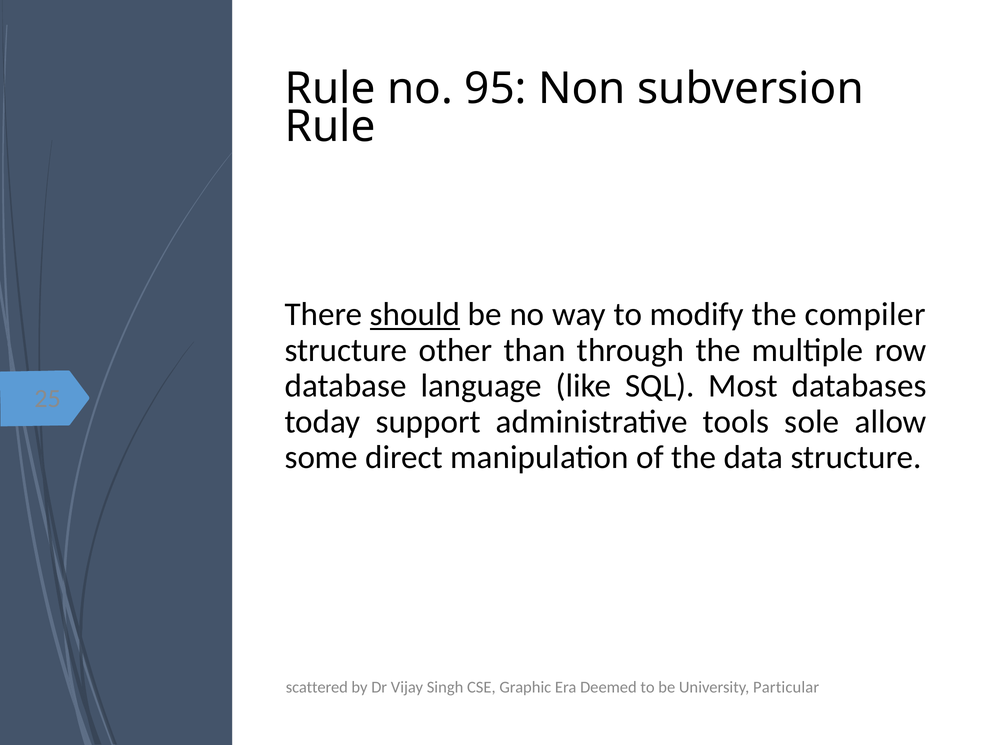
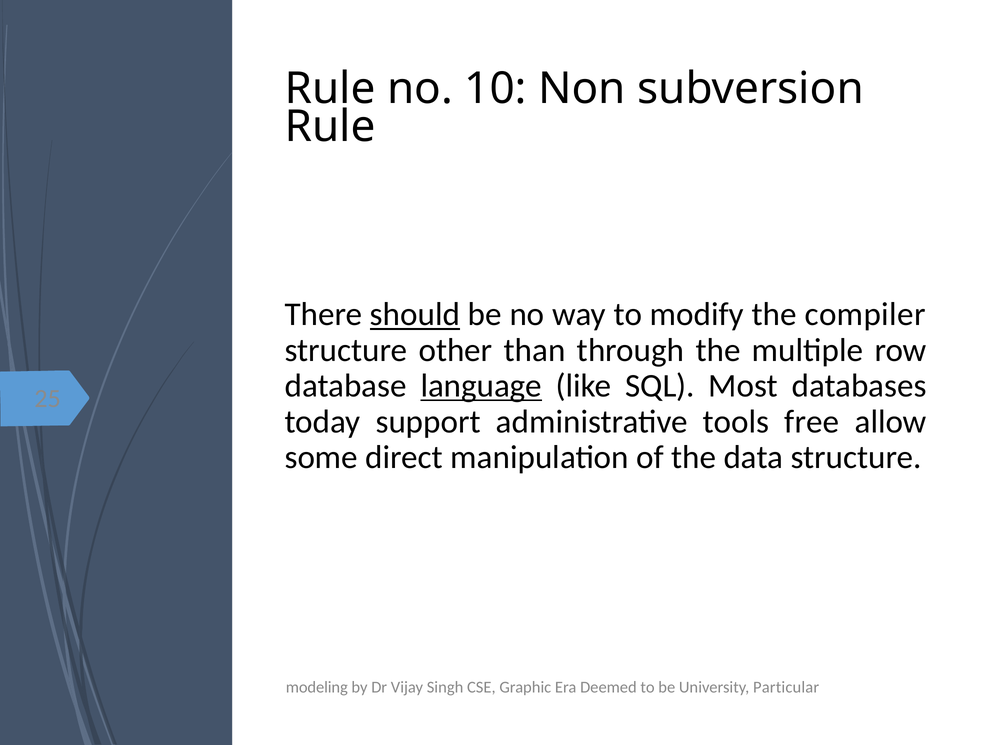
95: 95 -> 10 (496, 89)
language underline: none -> present (481, 386)
sole: sole -> free (812, 422)
scattered: scattered -> modeling (317, 687)
